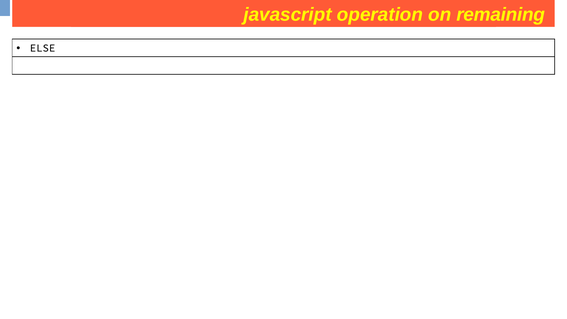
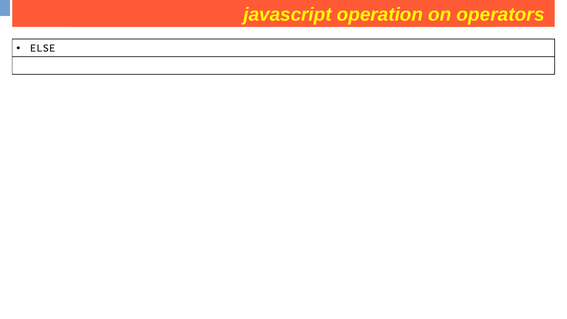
remaining: remaining -> operators (501, 15)
